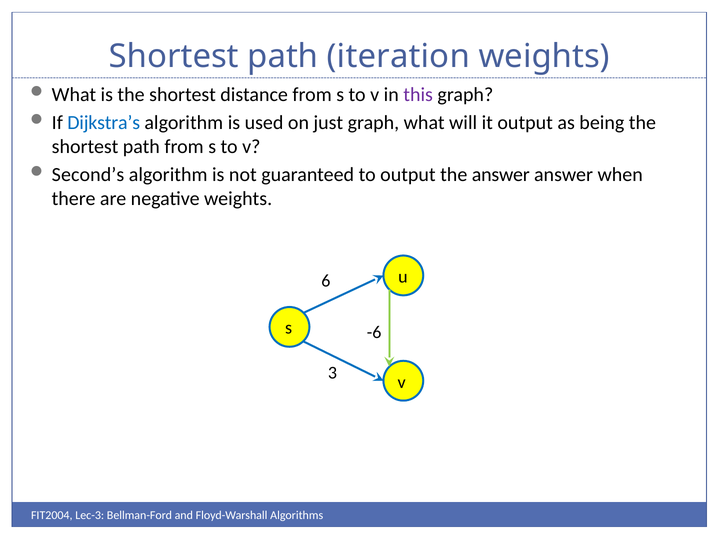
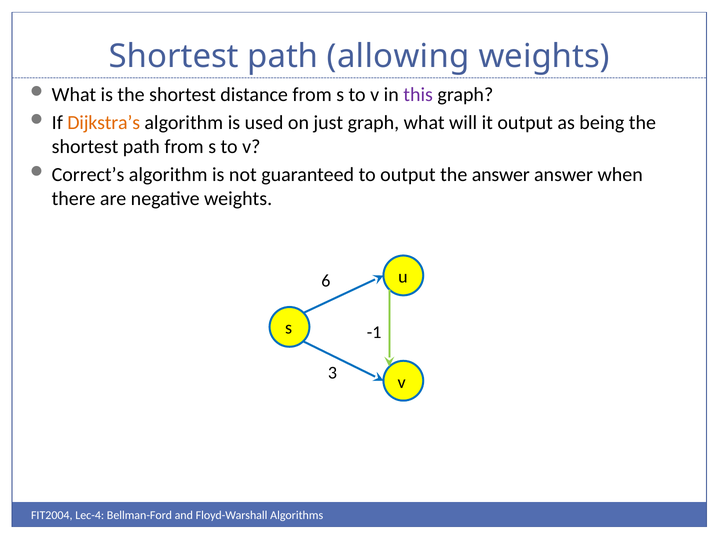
iteration: iteration -> allowing (398, 57)
Dijkstra’s colour: blue -> orange (104, 123)
Second’s: Second’s -> Correct’s (88, 175)
-6: -6 -> -1 (374, 332)
Lec-3: Lec-3 -> Lec-4 (90, 516)
